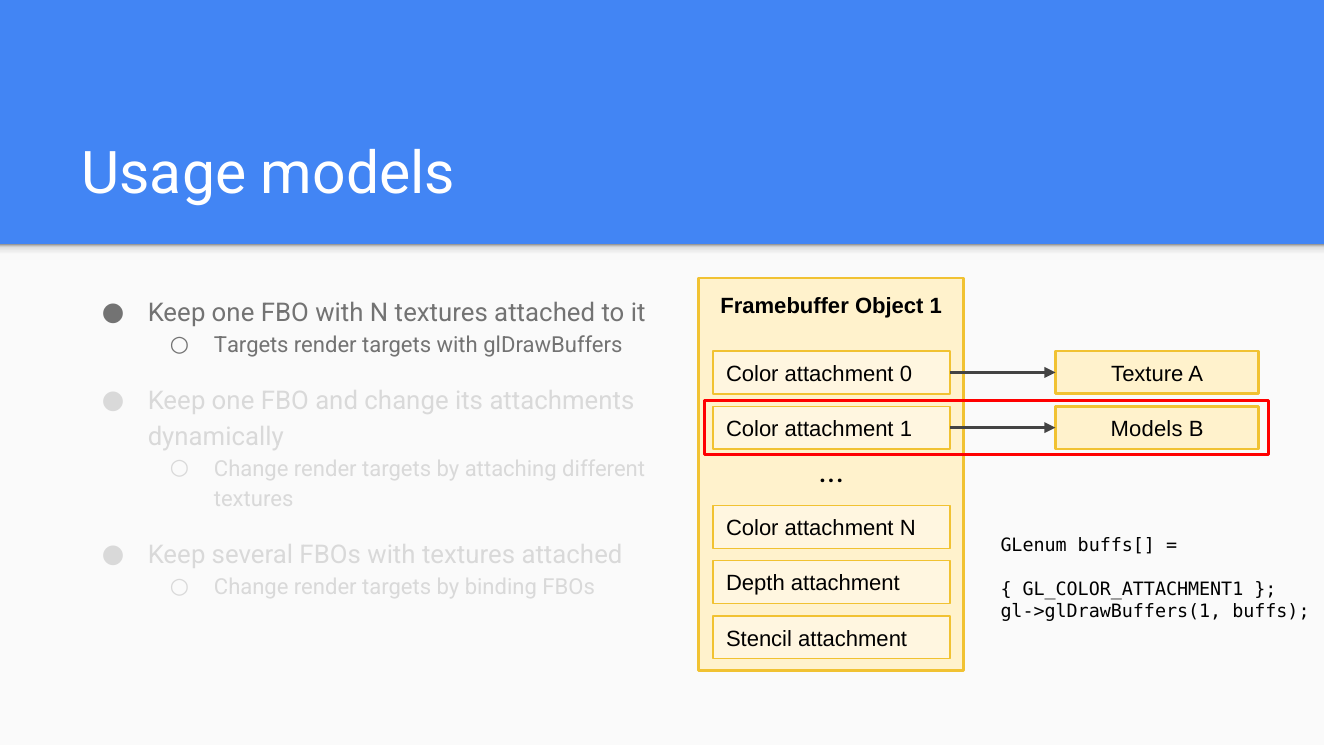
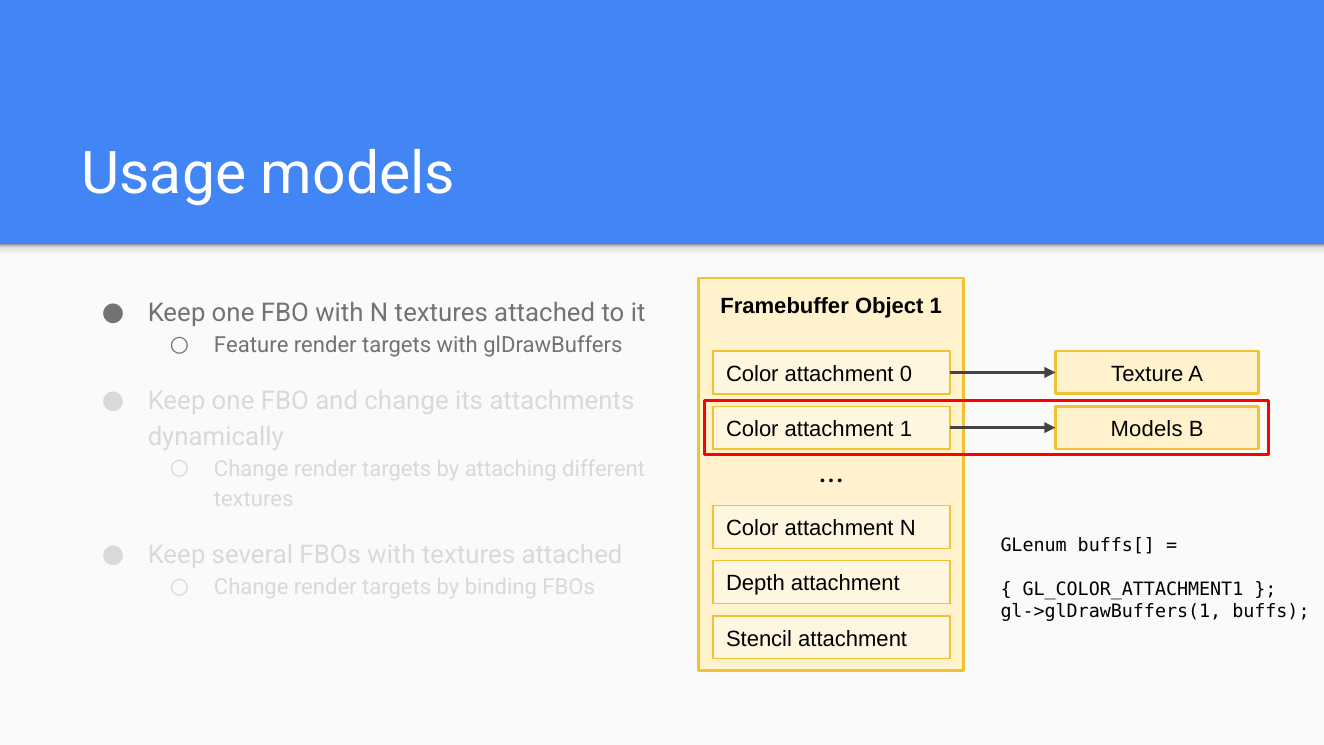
Targets: Targets -> Feature (251, 345)
